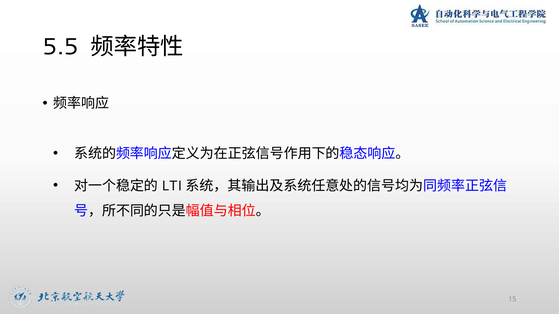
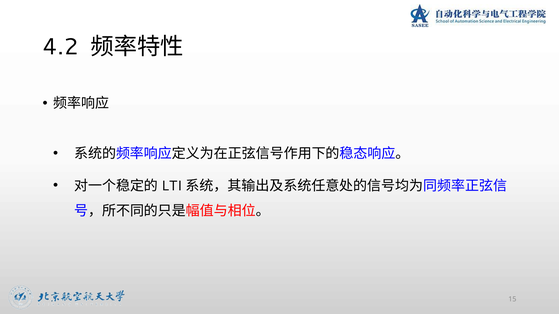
5.5: 5.5 -> 4.2 (61, 47)
